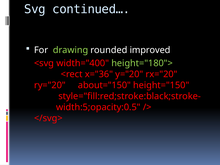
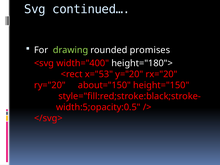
improved: improved -> promises (150, 50)
height="180"> colour: light green -> white (142, 63)
x="36: x="36 -> x="53 (99, 74)
